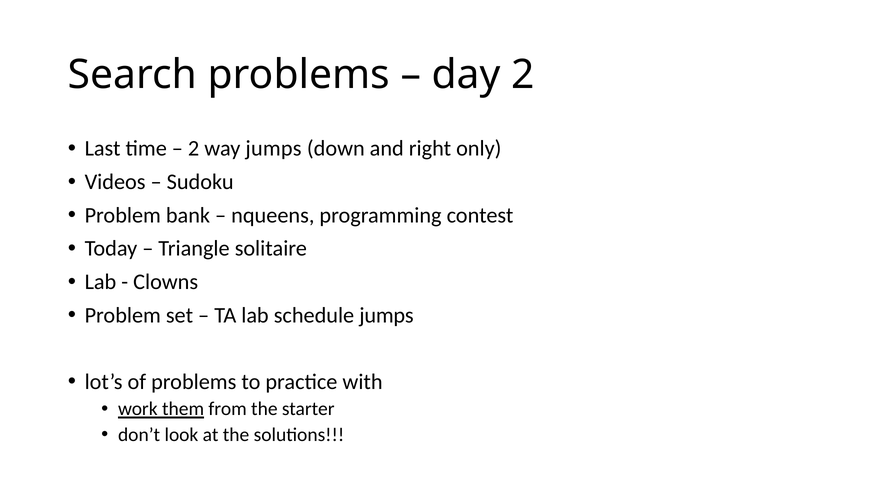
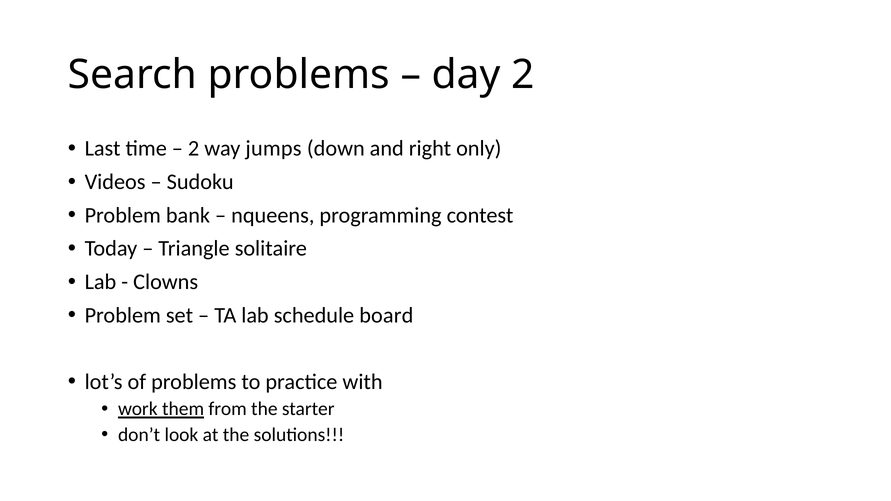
schedule jumps: jumps -> board (386, 315)
